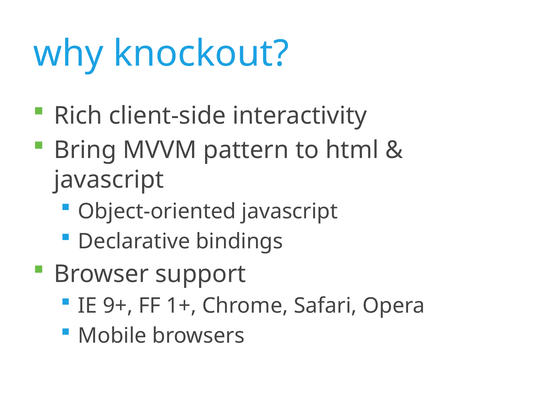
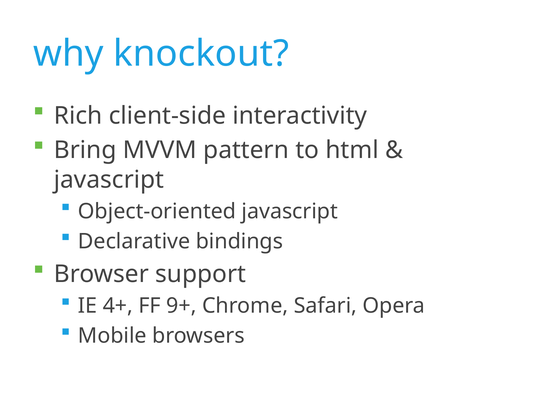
9+: 9+ -> 4+ (118, 306)
1+: 1+ -> 9+ (181, 306)
